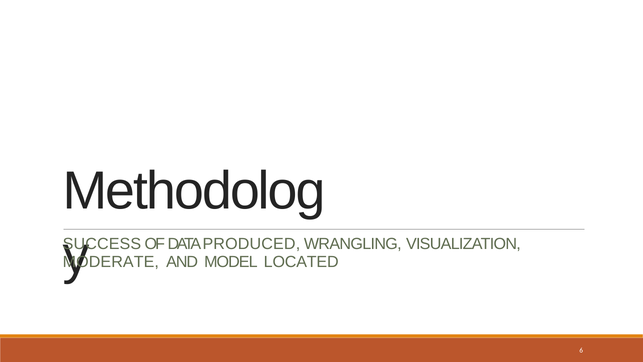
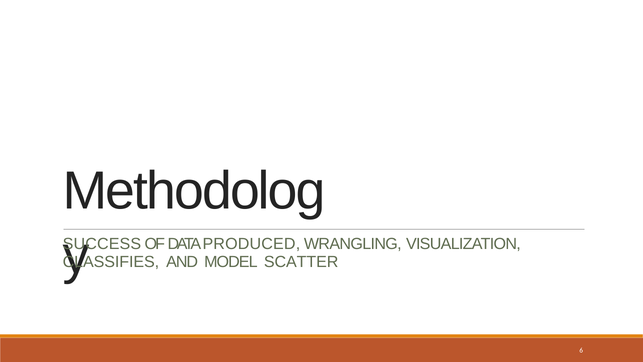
MODERATE: MODERATE -> CLASSIFIES (111, 262)
LOCATED: LOCATED -> SCATTER (301, 262)
